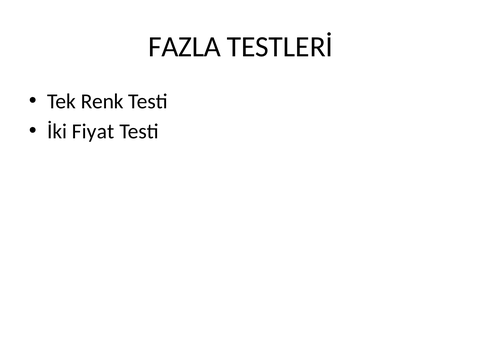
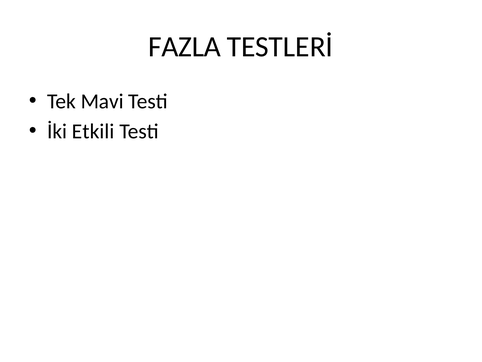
Renk: Renk -> Mavi (102, 101)
Fiyat: Fiyat -> Etkili (93, 131)
